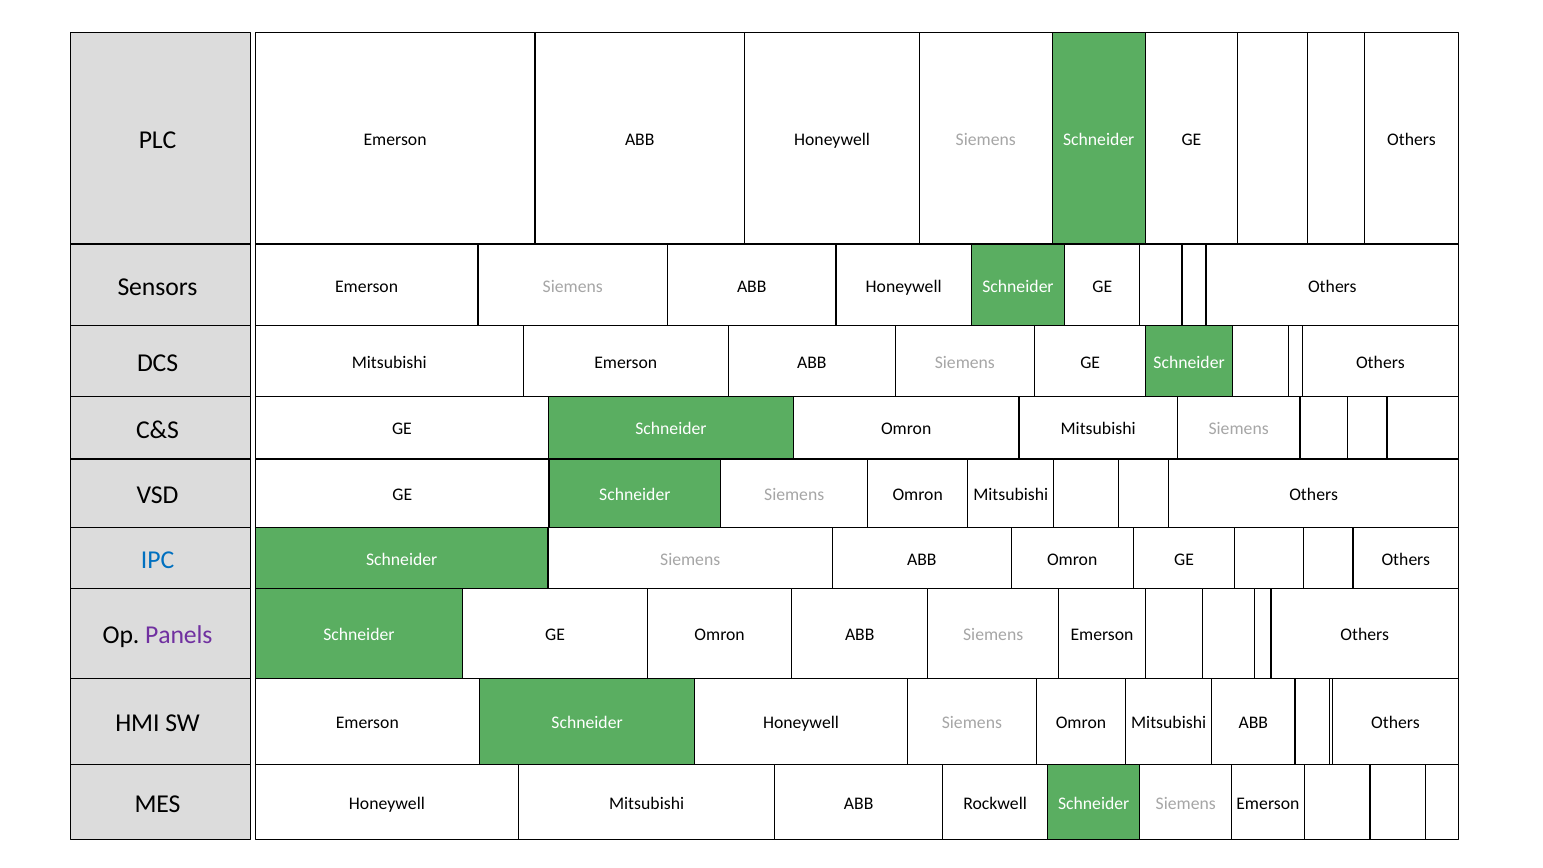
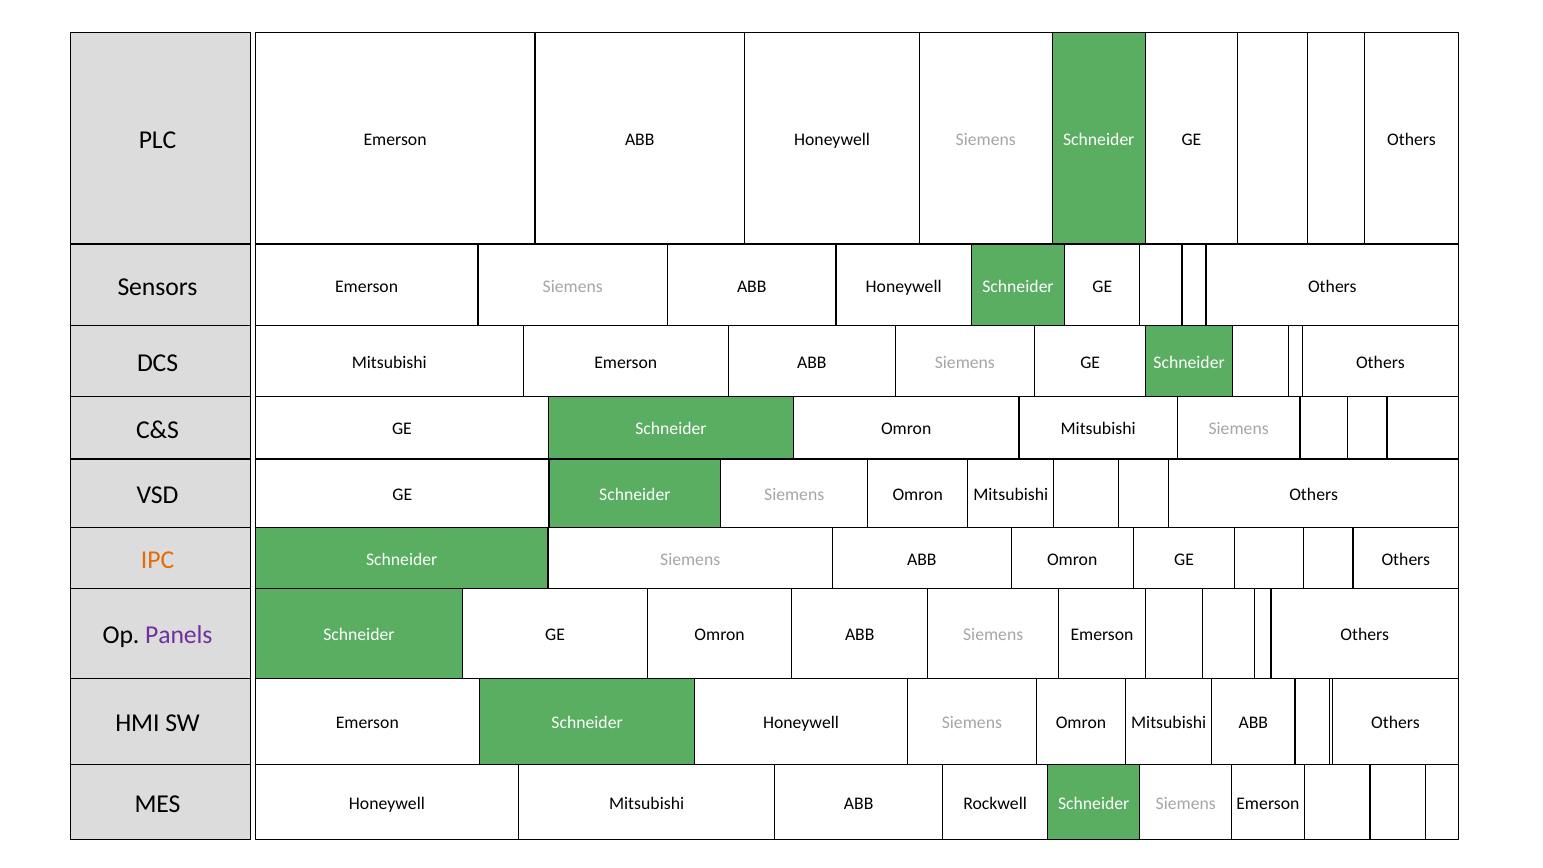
IPC colour: blue -> orange (158, 560)
